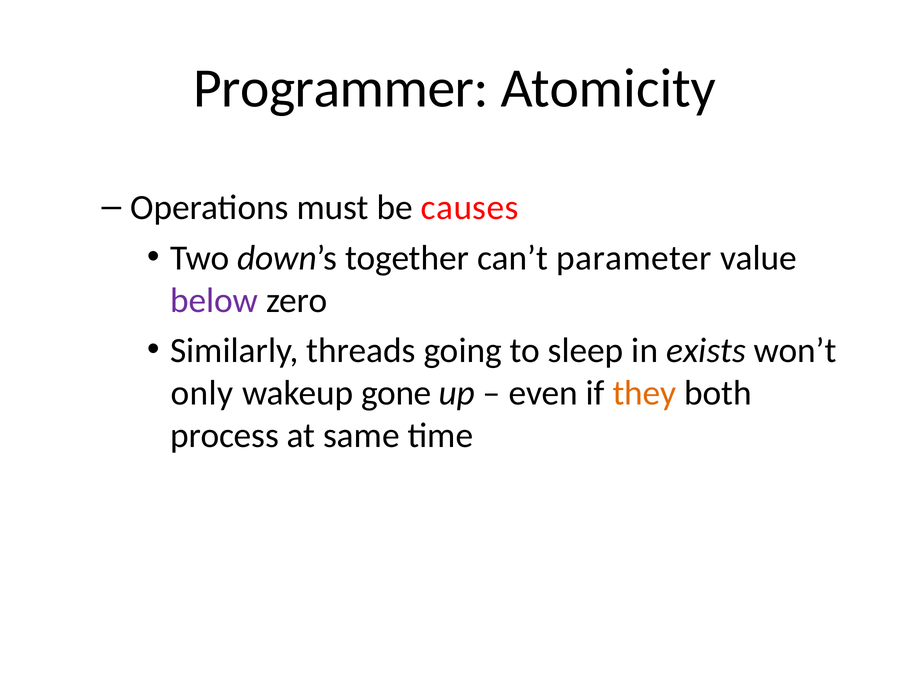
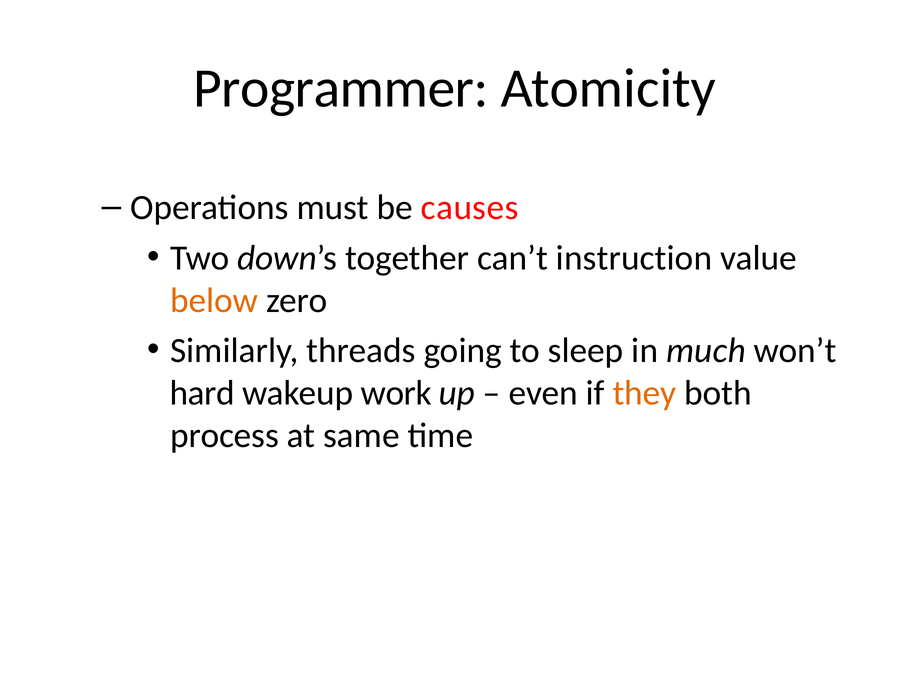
parameter: parameter -> instruction (634, 258)
below colour: purple -> orange (214, 300)
exists: exists -> much (706, 350)
only: only -> hard (202, 393)
gone: gone -> work (396, 393)
